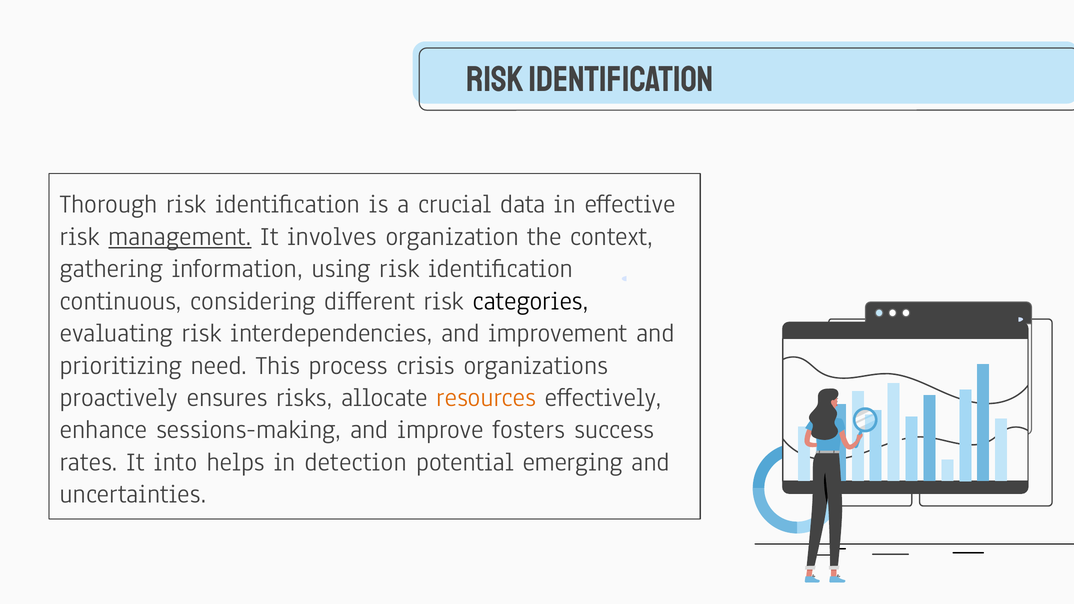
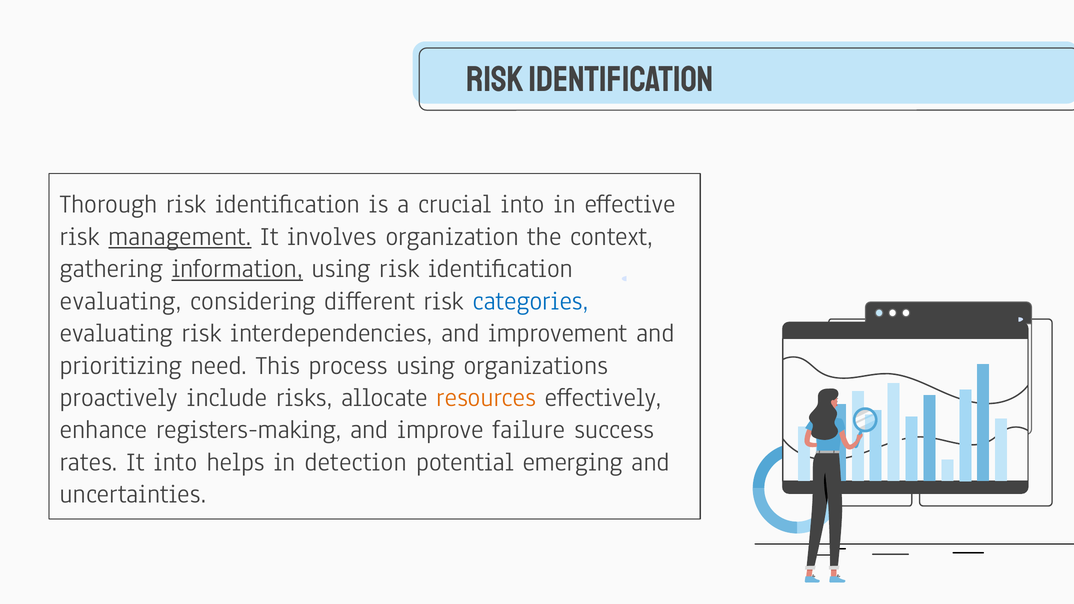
crucial data: data -> into (523, 204)
information underline: none -> present (237, 269)
continuous: continuous -> evaluating (121, 301)
categories colour: black -> blue (530, 301)
process crisis: crisis -> using (426, 365)
ensures: ensures -> include (227, 397)
sessions-making: sessions-making -> registers-making (249, 430)
fosters: fosters -> failure (529, 430)
